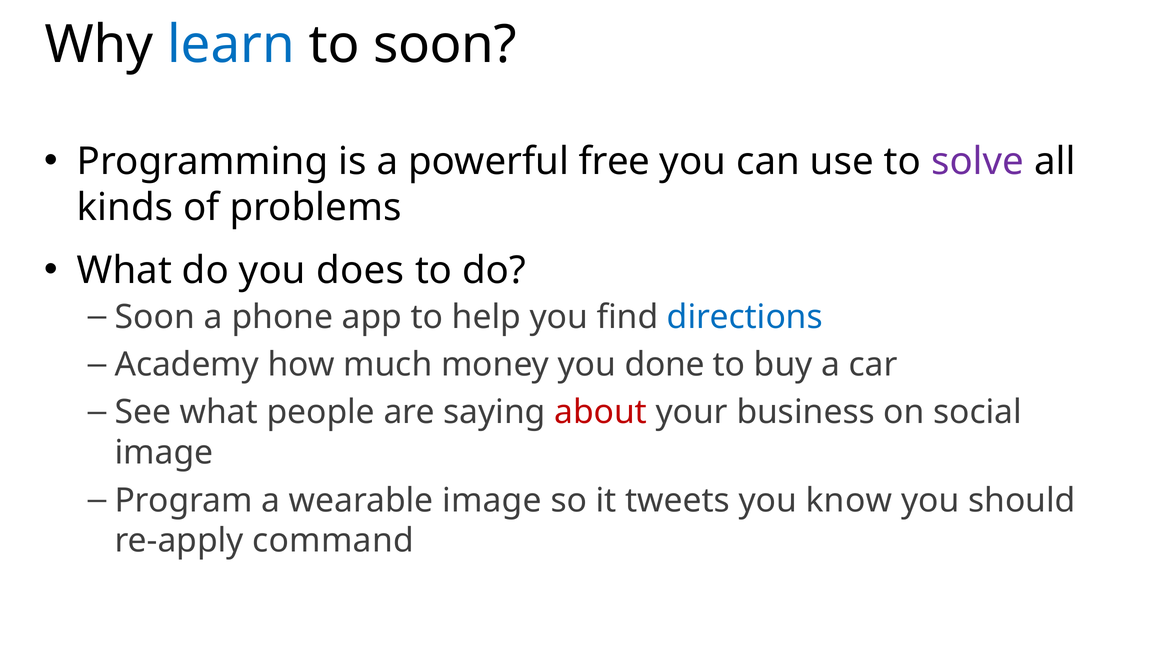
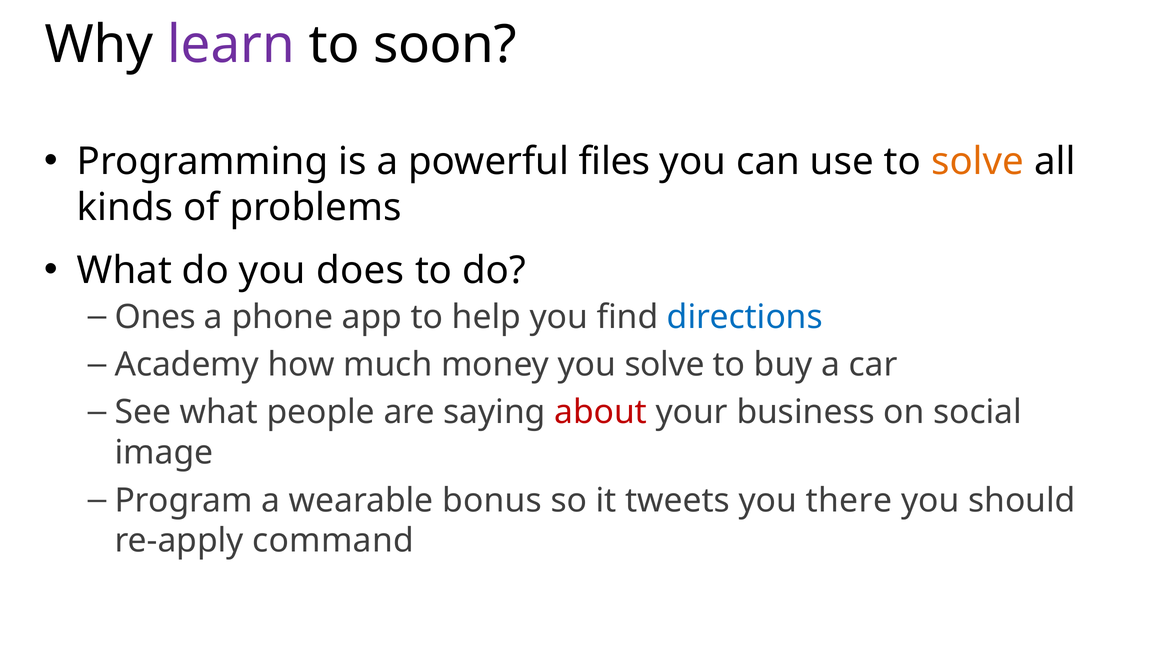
learn colour: blue -> purple (231, 45)
free: free -> files (614, 161)
solve colour: purple -> orange (978, 161)
Soon: Soon -> Ones (155, 317)
you done: done -> solve (665, 365)
wearable image: image -> bonus (492, 500)
know: know -> there (849, 500)
